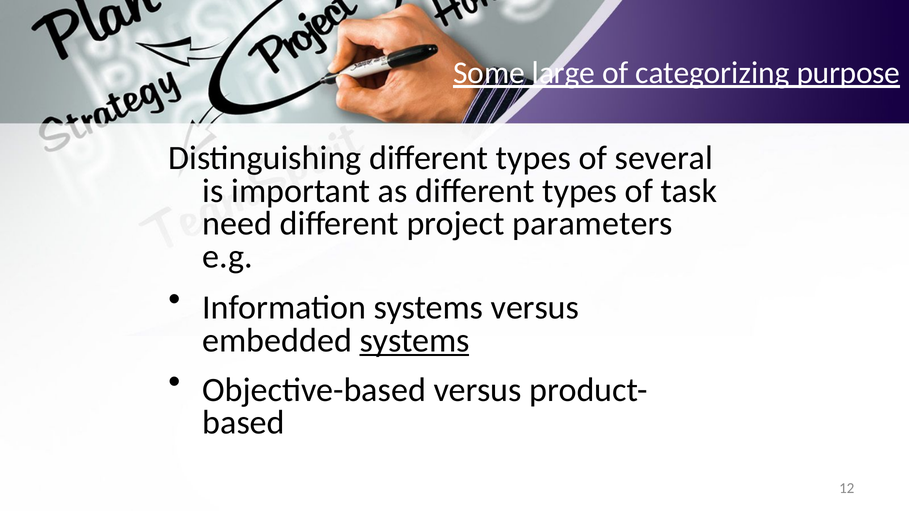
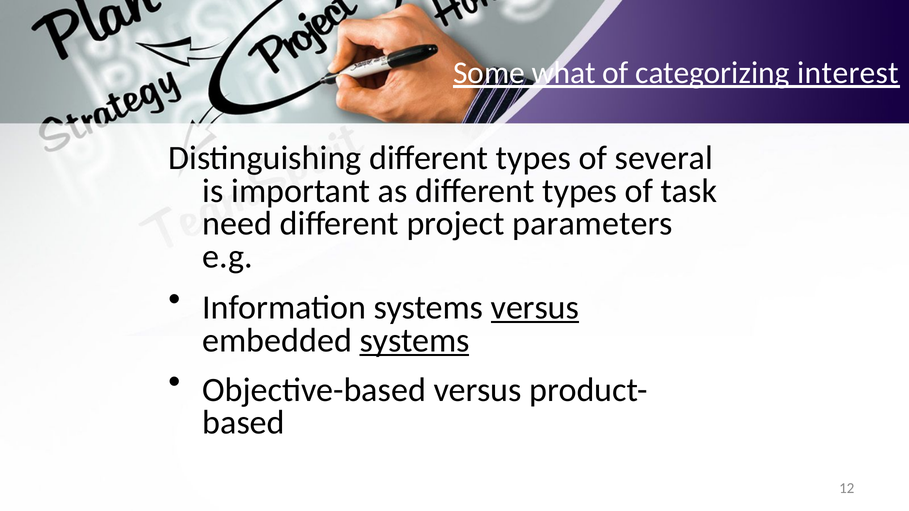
large: large -> what (564, 73)
purpose: purpose -> interest (848, 73)
versus underline: none -> present (535, 308)
